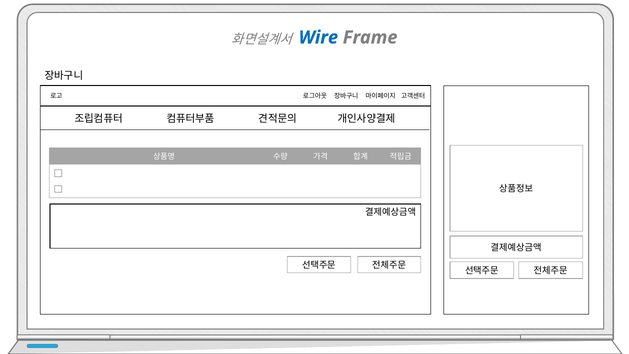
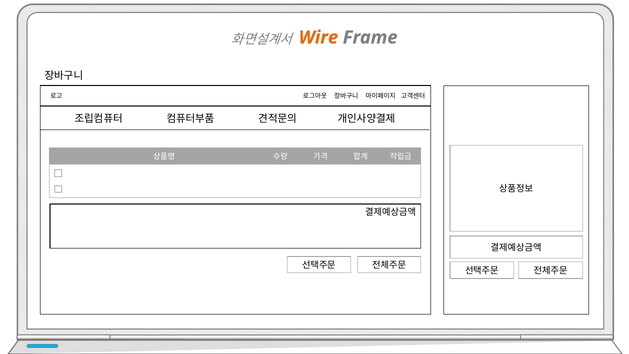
Wire colour: blue -> orange (318, 37)
